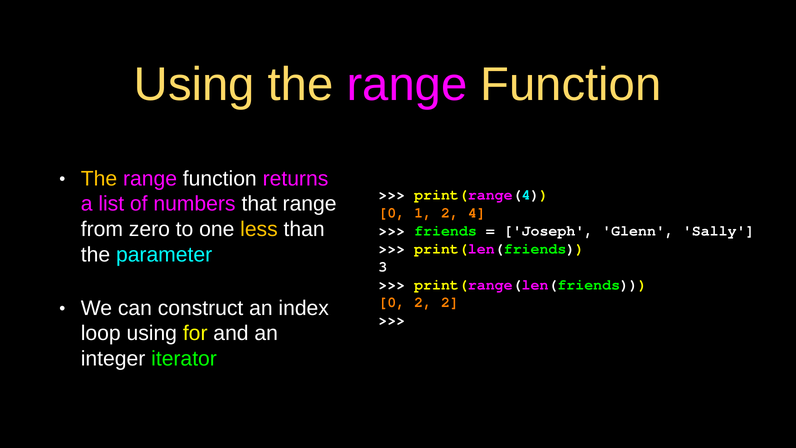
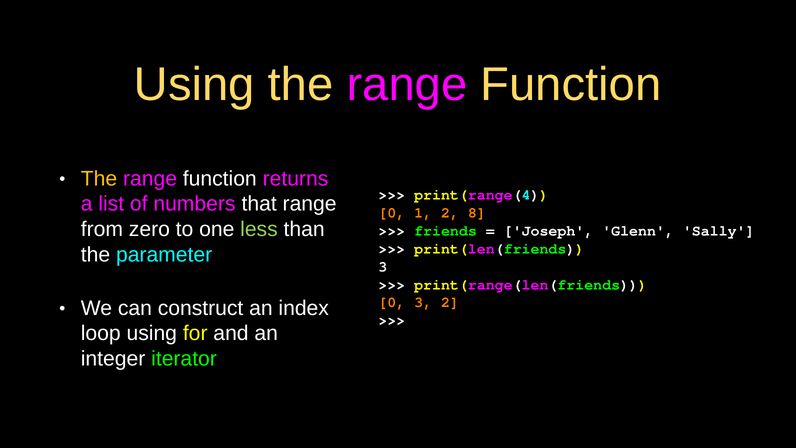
4: 4 -> 8 (477, 213)
less colour: yellow -> light green (259, 229)
0 2: 2 -> 3 (423, 302)
